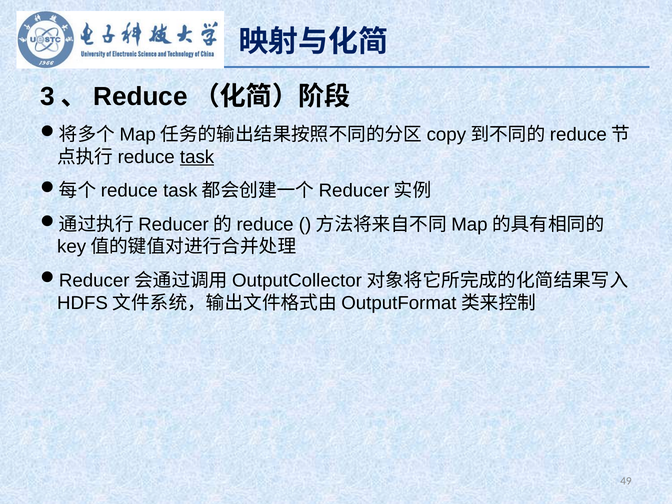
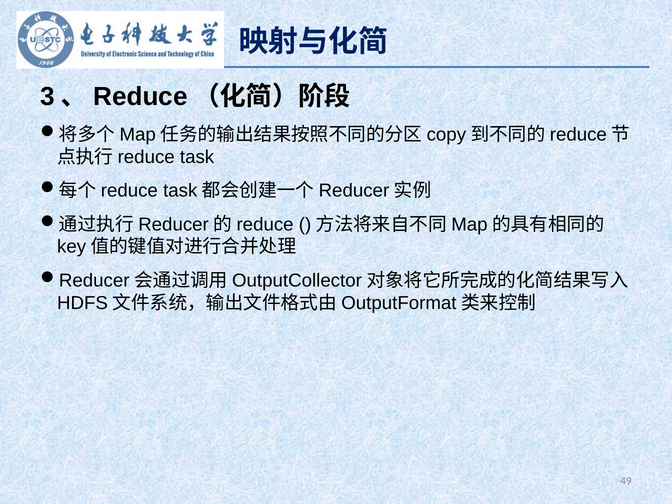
task underline: present -> none (197, 157)
